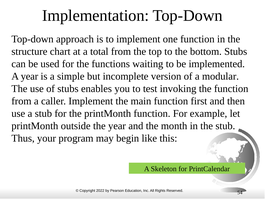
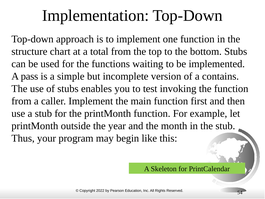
A year: year -> pass (29, 76)
modular: modular -> contains (220, 76)
